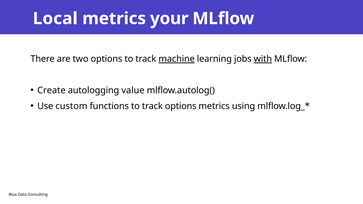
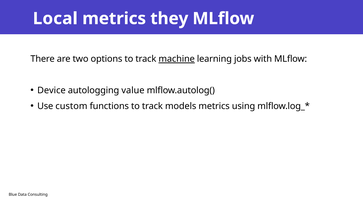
your: your -> they (169, 19)
with underline: present -> none (263, 59)
Create: Create -> Device (51, 91)
track options: options -> models (181, 106)
